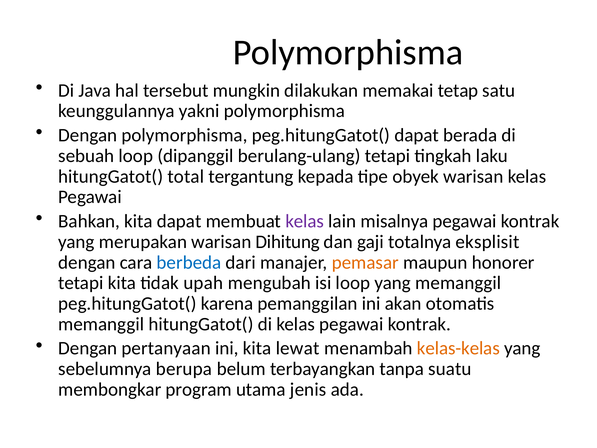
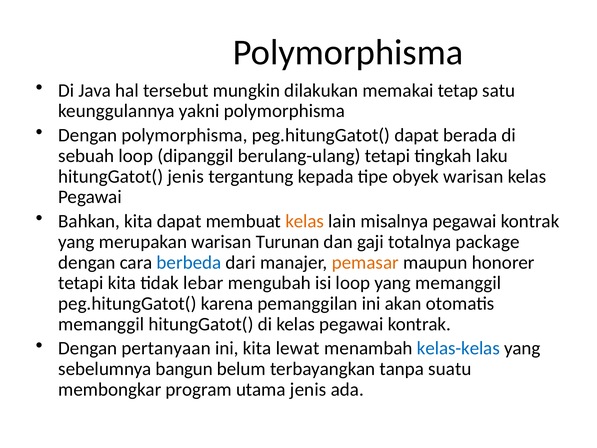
hitungGatot( total: total -> jenis (186, 176)
kelas colour: purple -> orange (305, 221)
Dihitung: Dihitung -> Turunan (288, 242)
eksplisit: eksplisit -> package (488, 242)
upah: upah -> lebar (203, 283)
kelas-kelas colour: orange -> blue (458, 348)
berupa: berupa -> bangun (184, 369)
